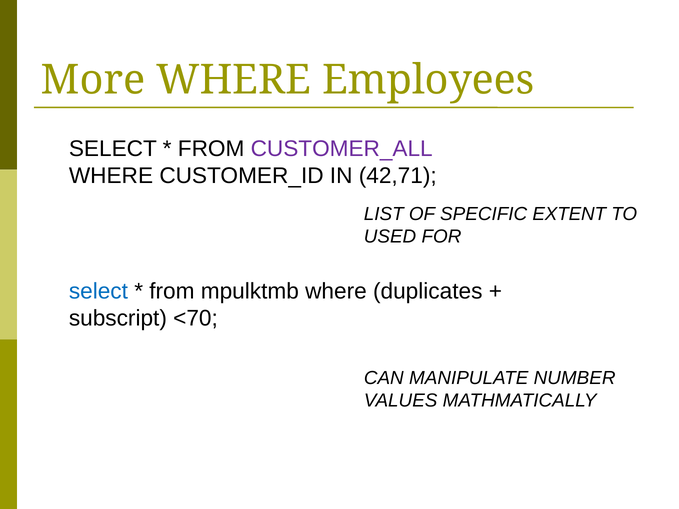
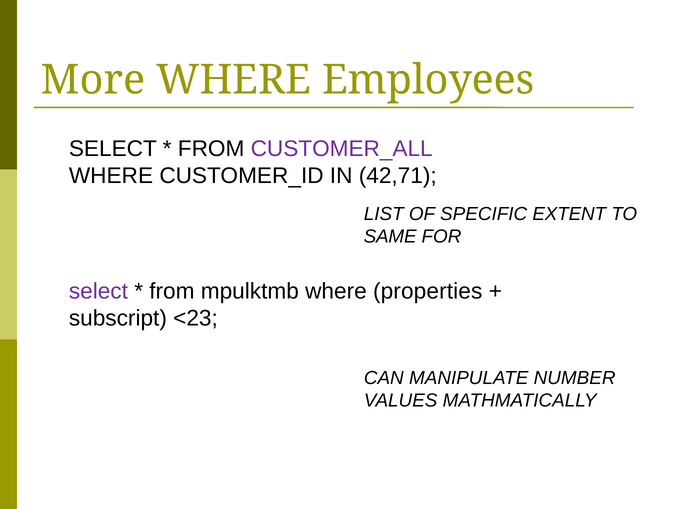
USED: USED -> SAME (390, 237)
select colour: blue -> purple (98, 291)
duplicates: duplicates -> properties (428, 291)
<70: <70 -> <23 (196, 318)
